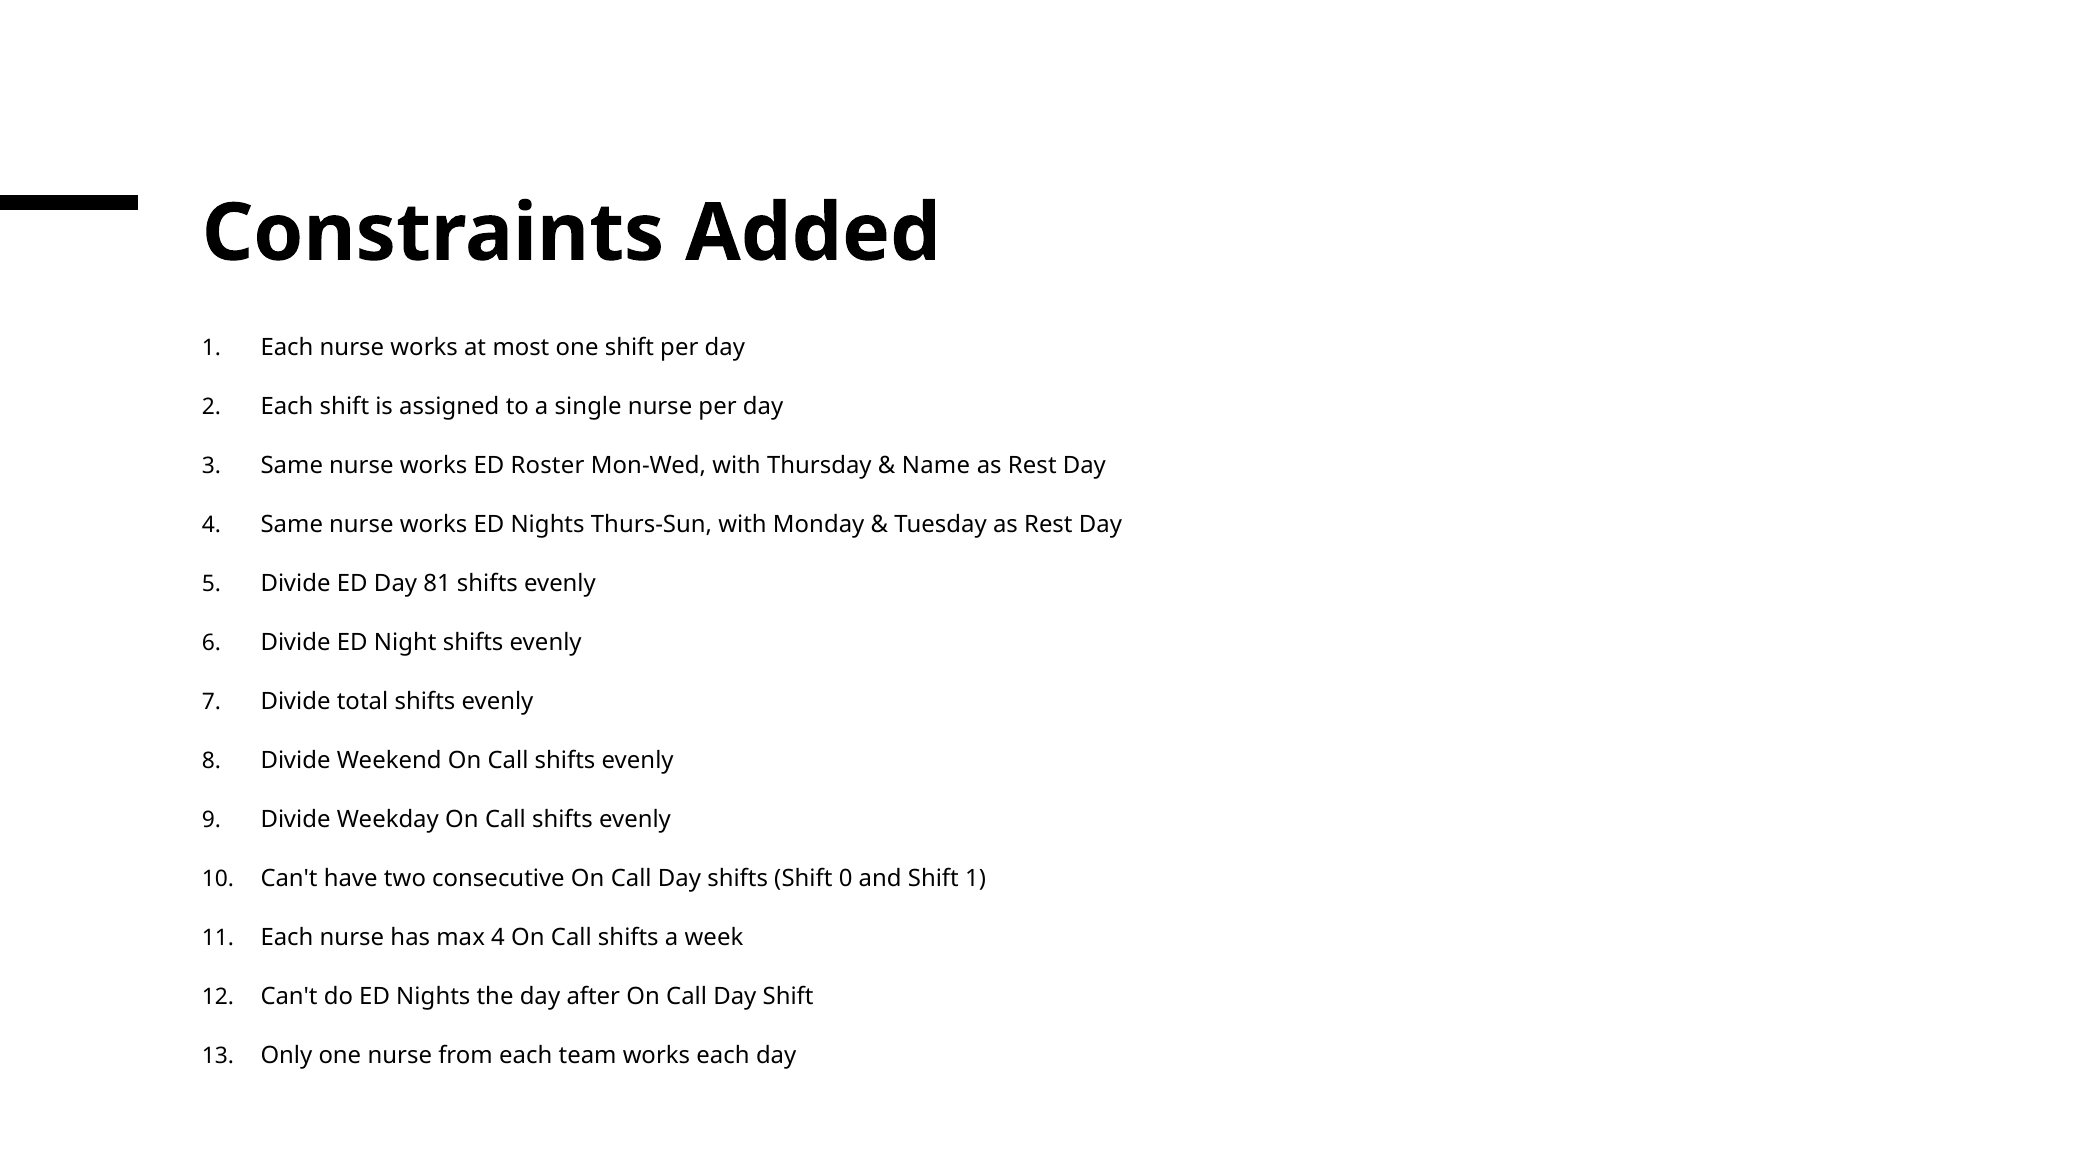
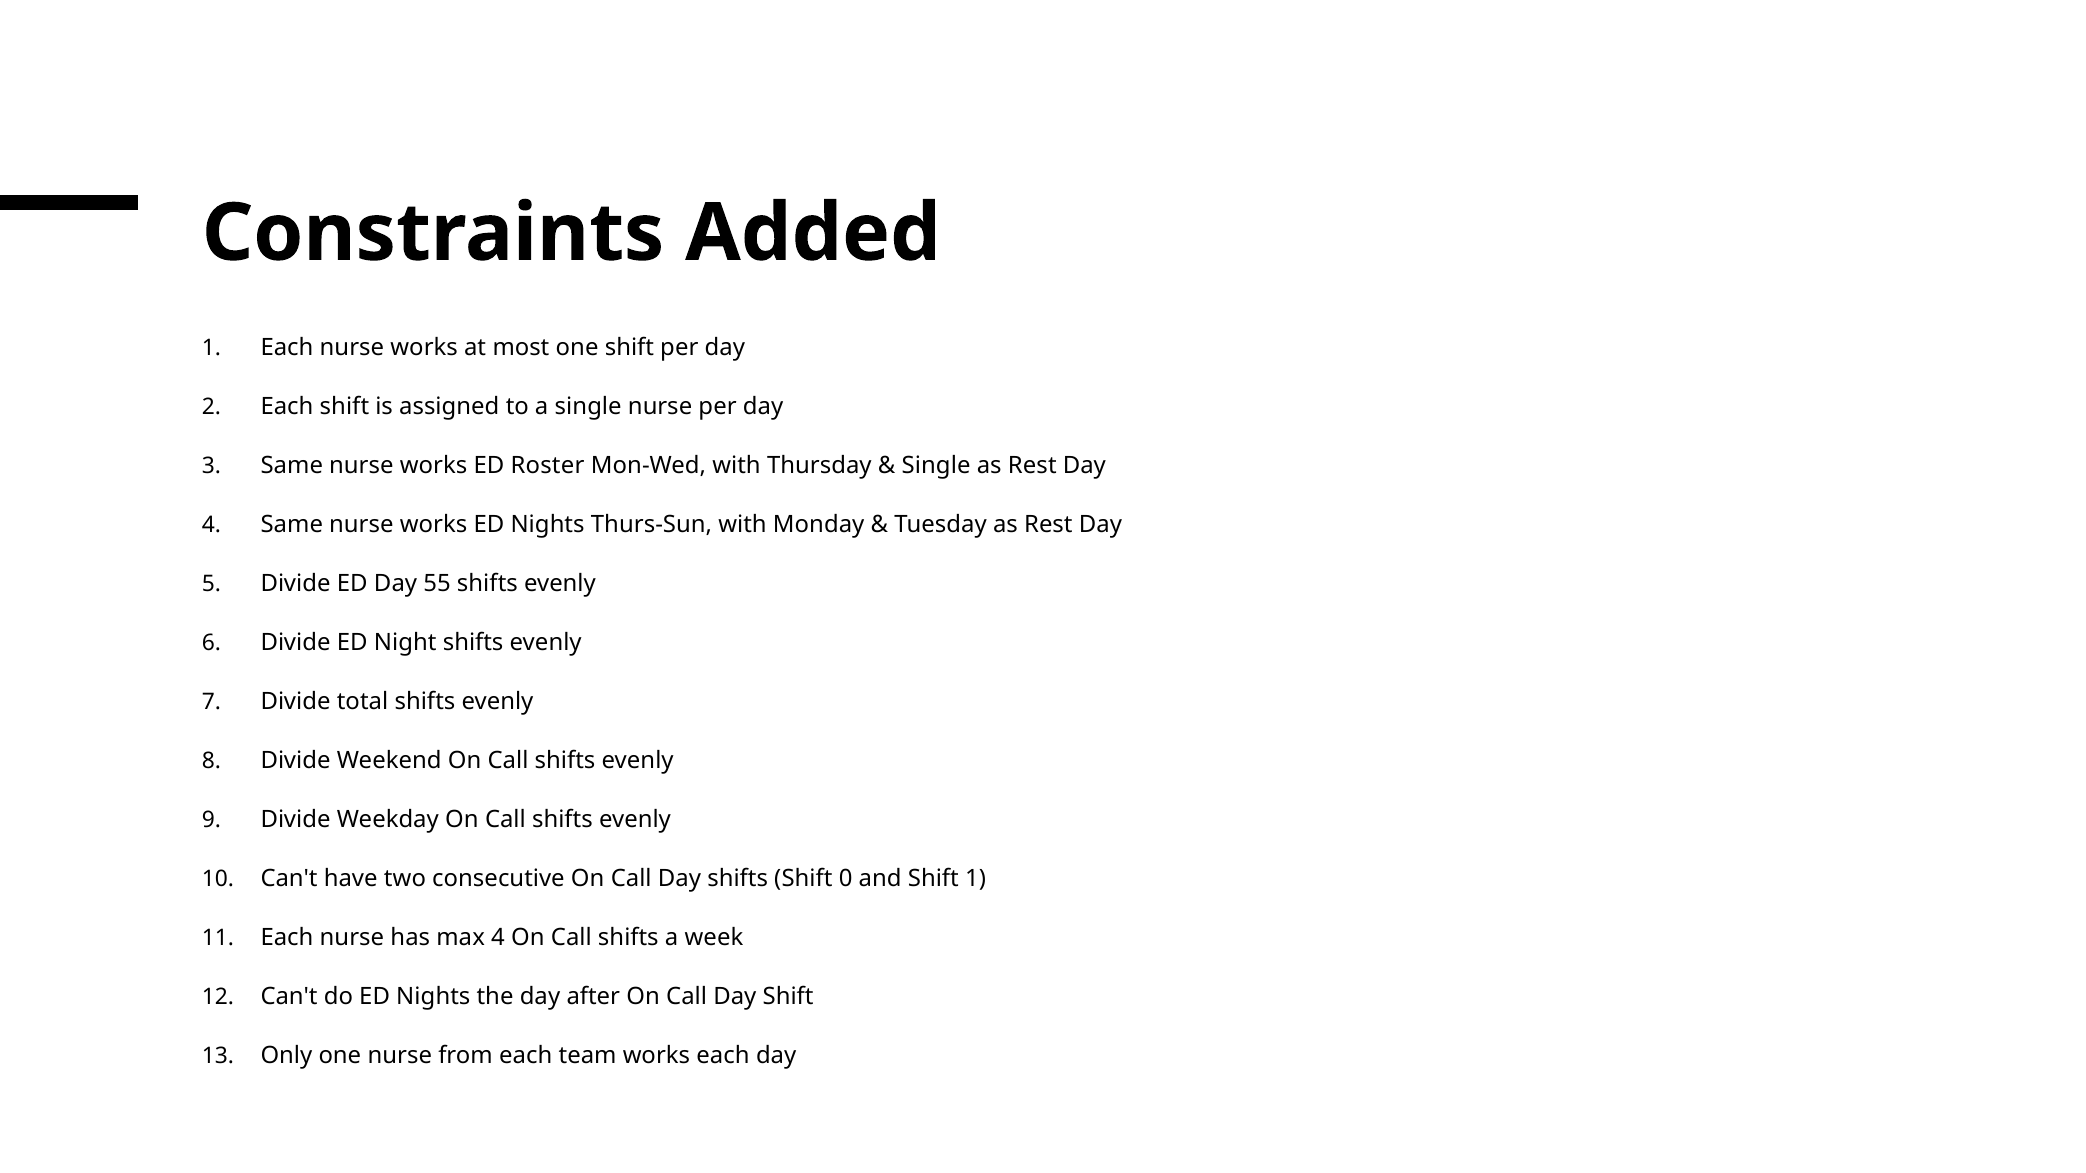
Name: Name -> Single (936, 465)
81: 81 -> 55 (437, 583)
